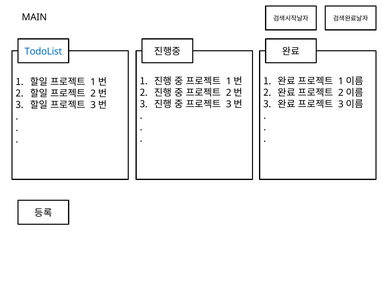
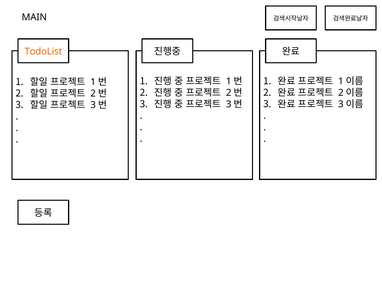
TodoList colour: blue -> orange (43, 51)
